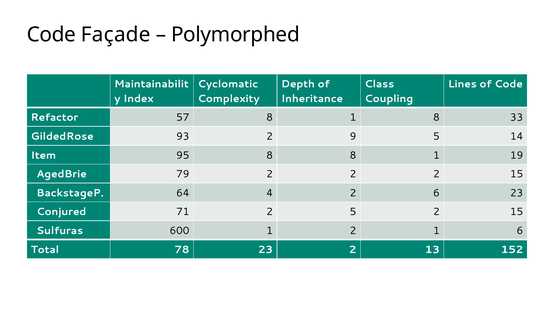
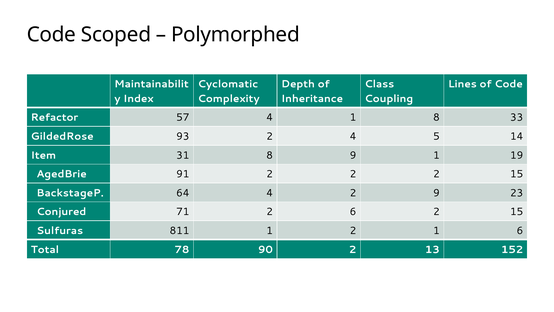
Façade: Façade -> Scoped (116, 35)
57 8: 8 -> 4 (270, 117)
2 9: 9 -> 4 (353, 136)
95: 95 -> 31 (183, 155)
8 8: 8 -> 9 (353, 155)
79: 79 -> 91 (183, 174)
2 6: 6 -> 9 (436, 193)
2 5: 5 -> 6 (353, 212)
600: 600 -> 811 (180, 230)
78 23: 23 -> 90 (265, 249)
